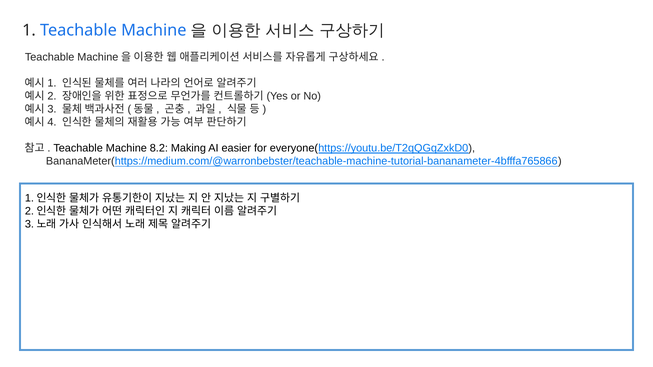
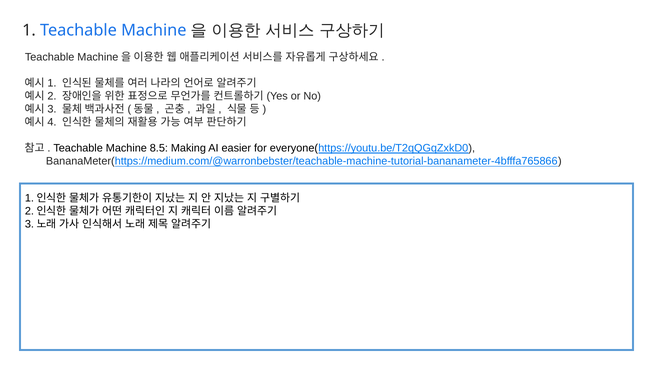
8.2: 8.2 -> 8.5 (159, 148)
